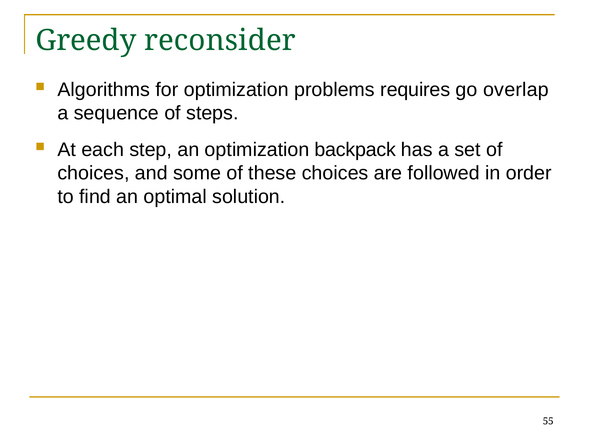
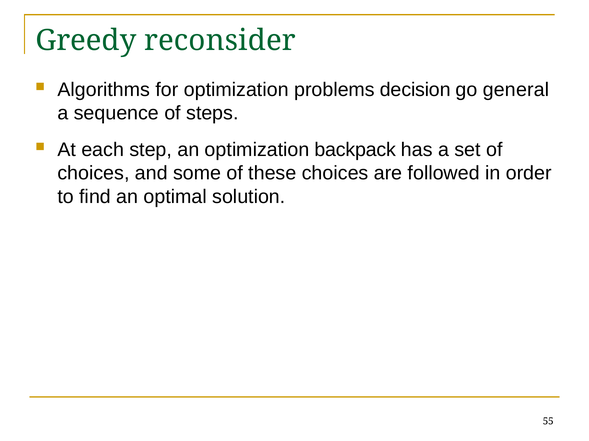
requires: requires -> decision (415, 90)
overlap: overlap -> general (516, 90)
